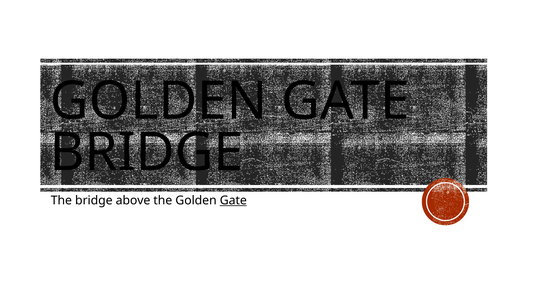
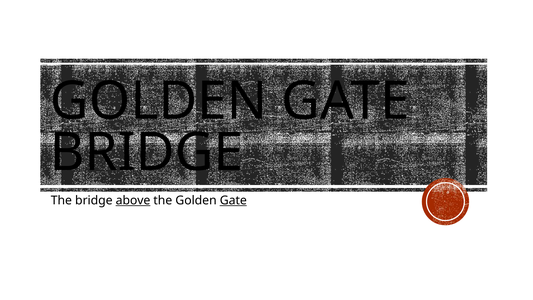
above underline: none -> present (133, 200)
